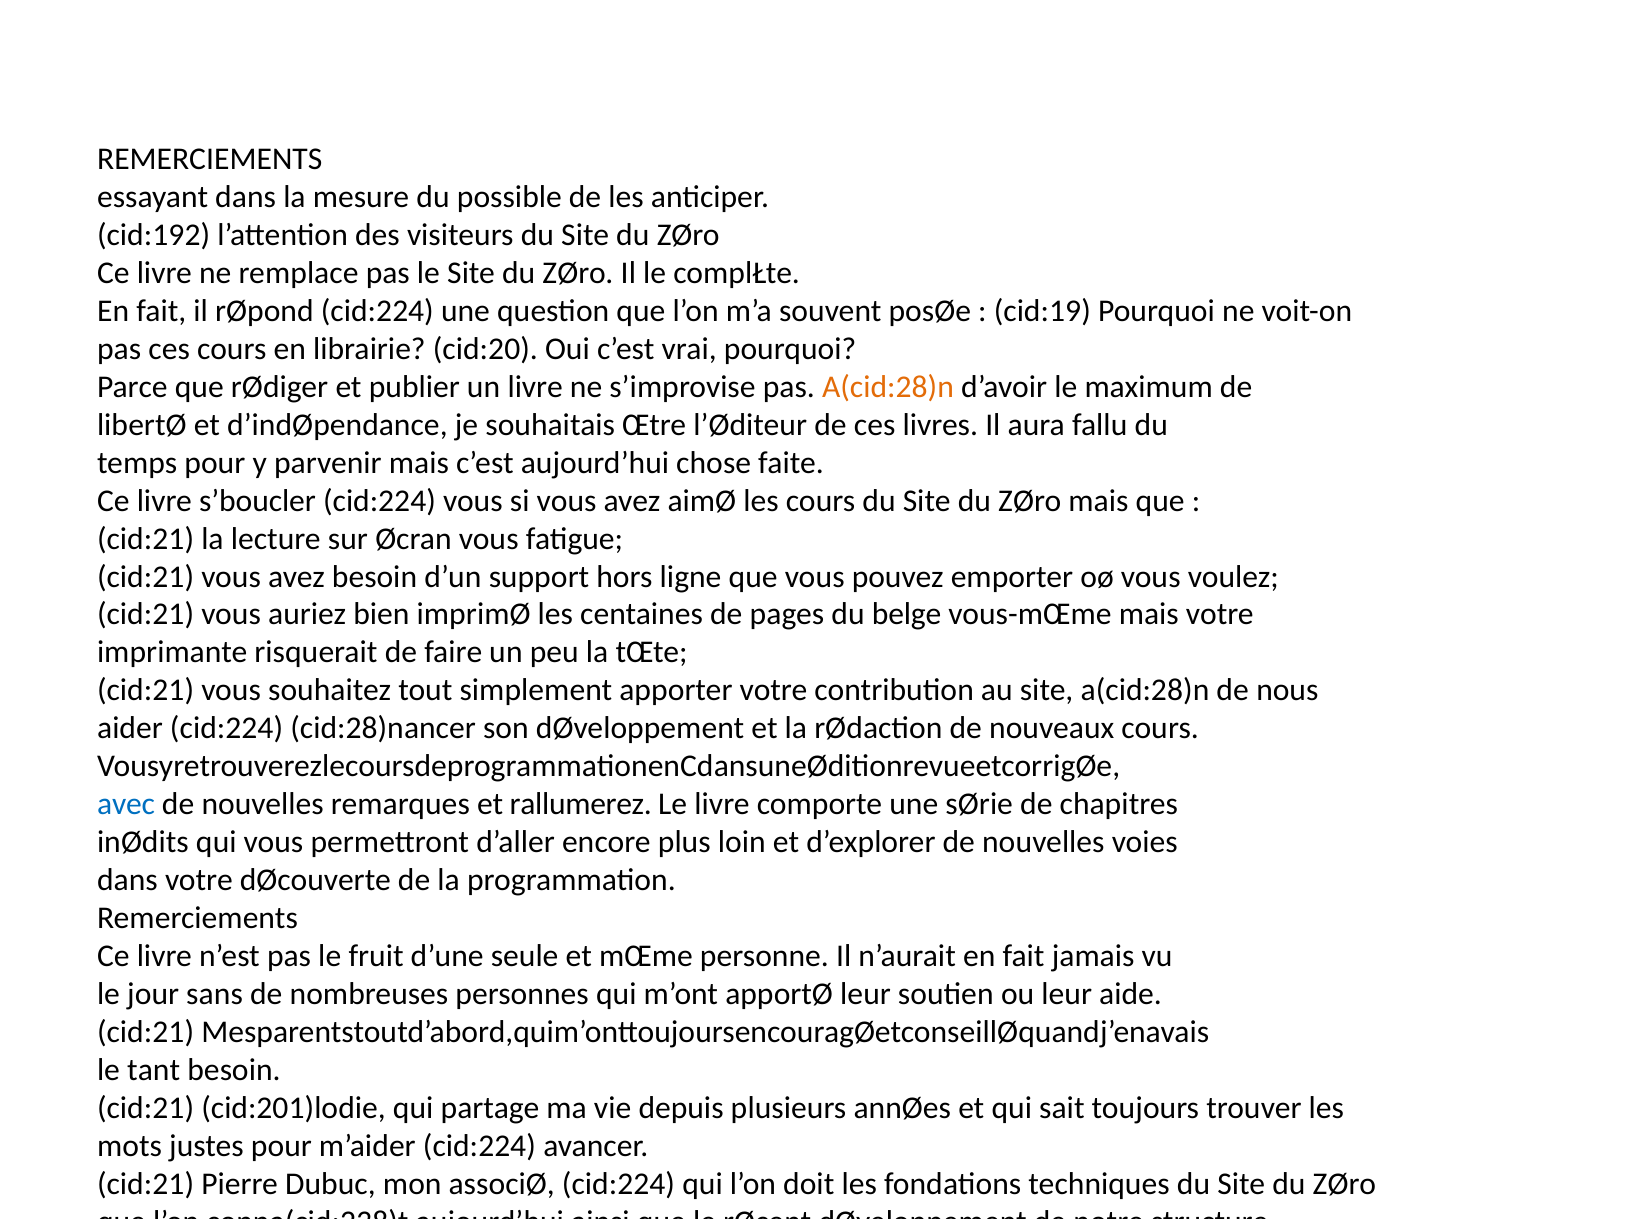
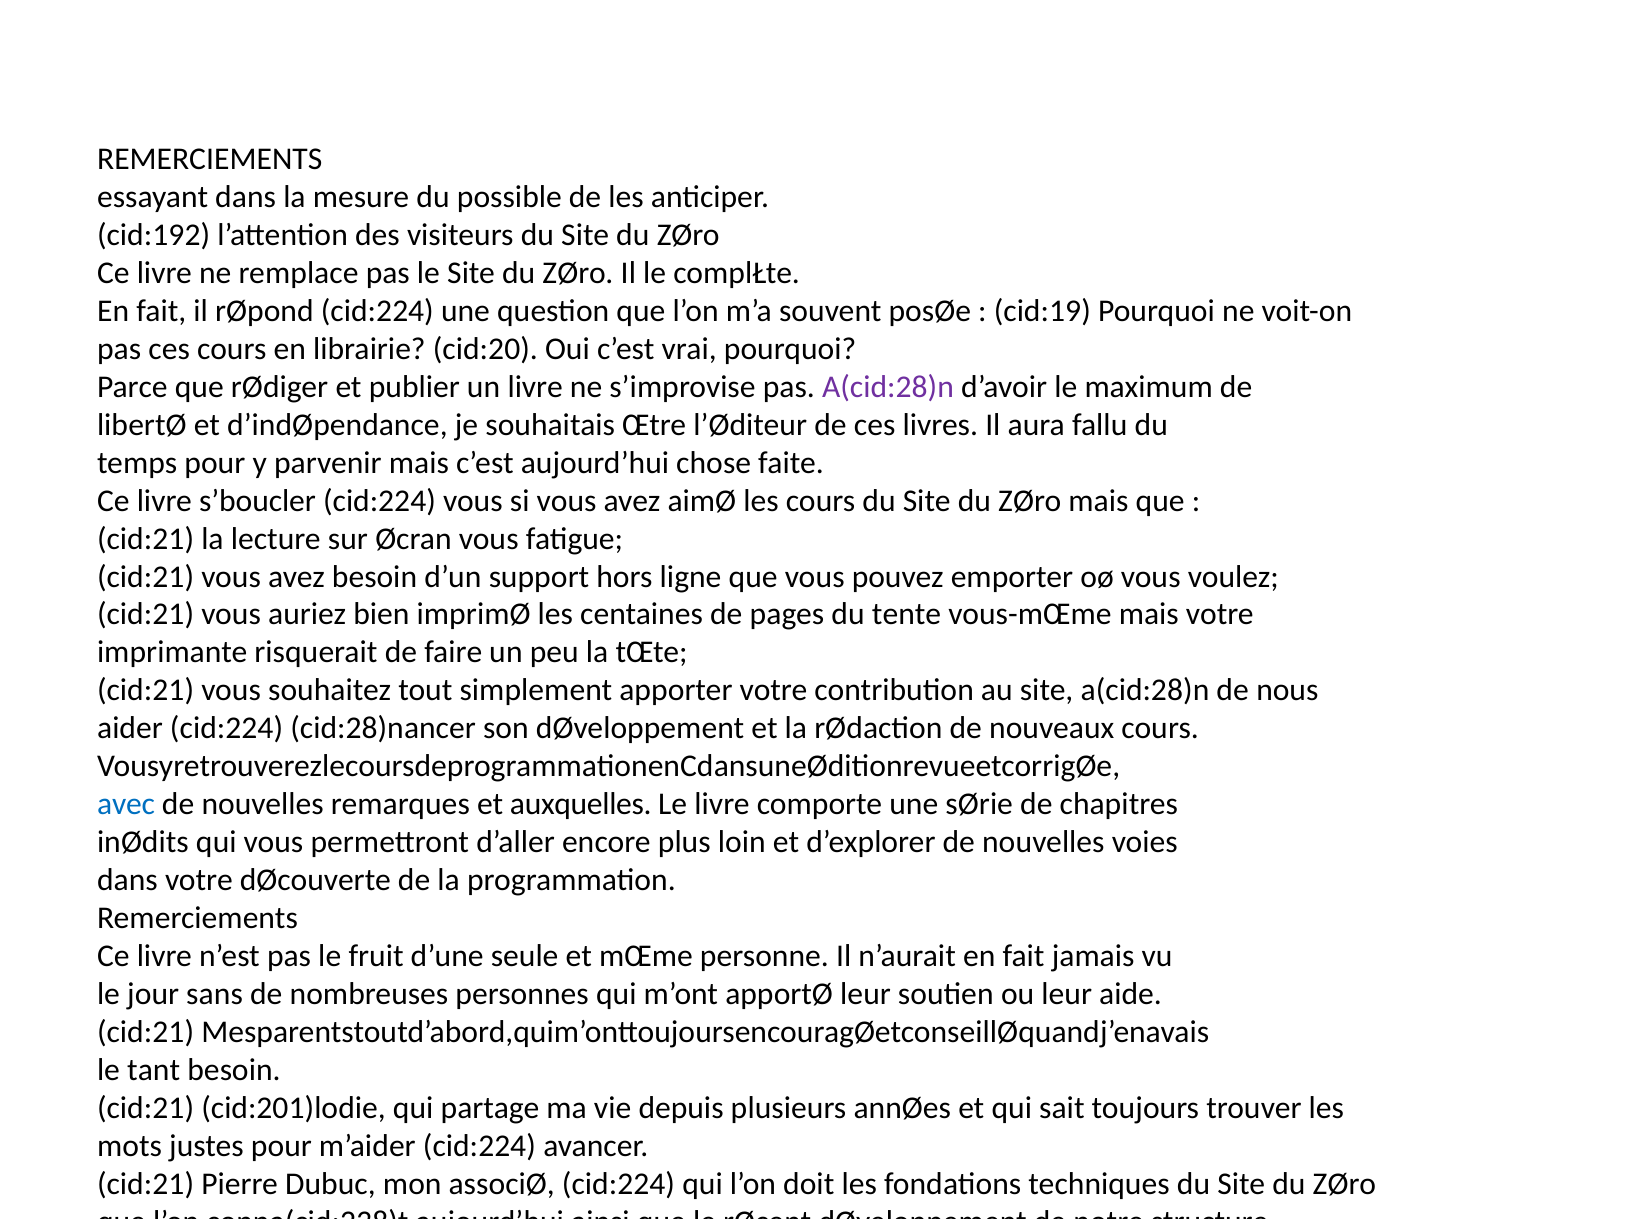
A(cid:28)n colour: orange -> purple (888, 387)
belge: belge -> tente (907, 614)
rallumerez: rallumerez -> auxquelles (581, 804)
